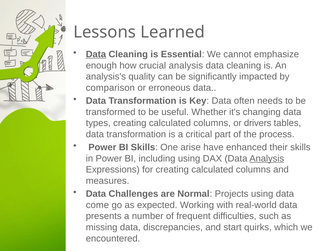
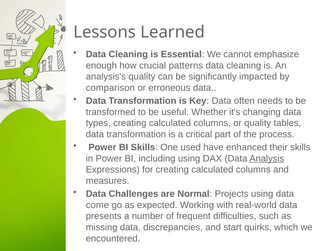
Data underline: present -> none (96, 54)
crucial analysis: analysis -> patterns (186, 66)
or drivers: drivers -> quality (258, 123)
arise: arise -> used (191, 147)
